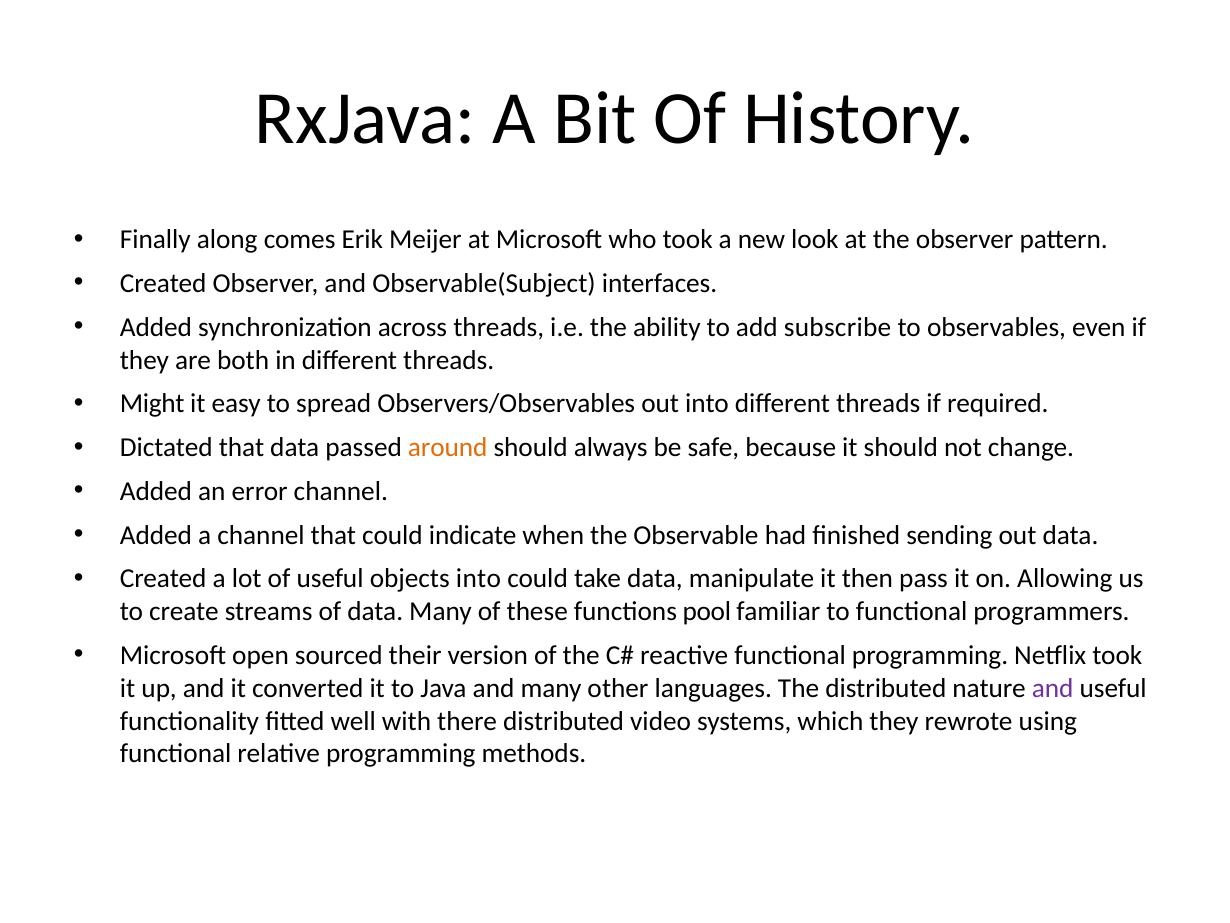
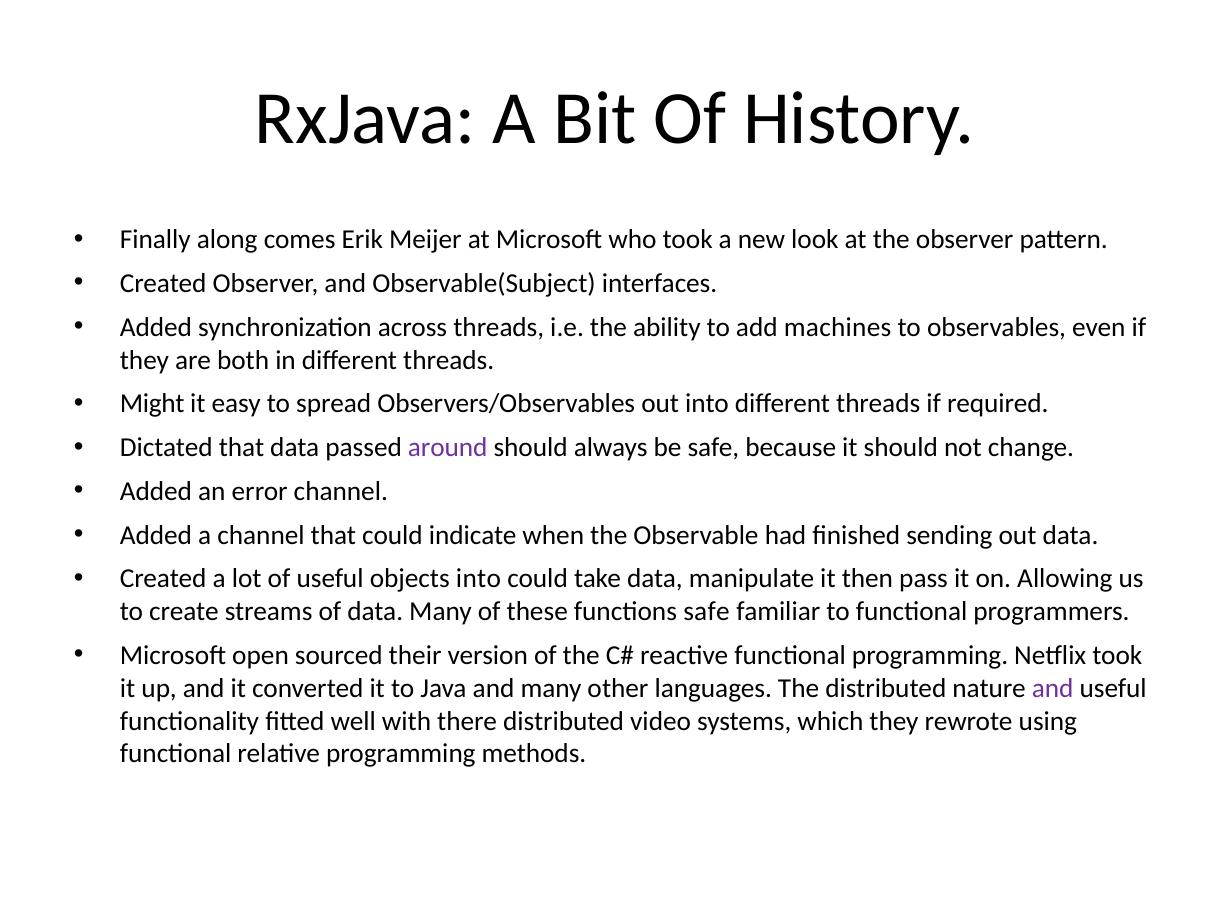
subscribe: subscribe -> machines (838, 327)
around colour: orange -> purple (448, 447)
functions pool: pool -> safe (707, 611)
